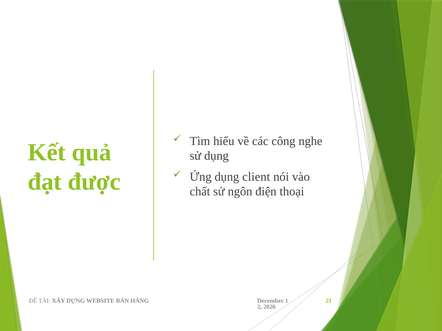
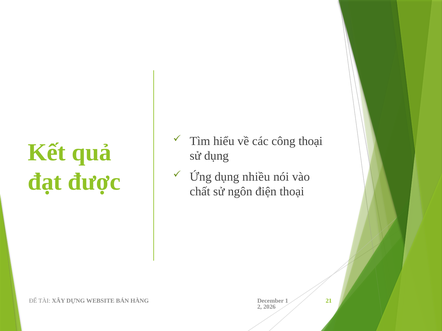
công nghe: nghe -> thoại (311, 141)
client: client -> nhiều (256, 177)
